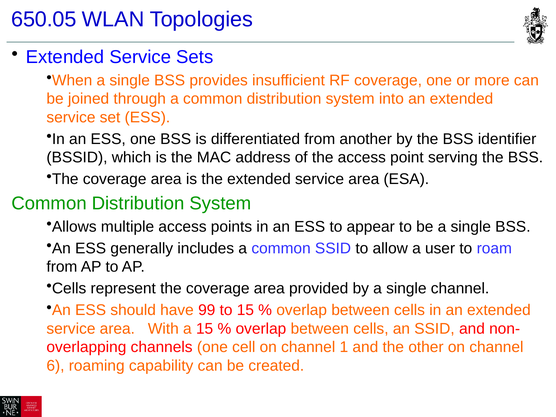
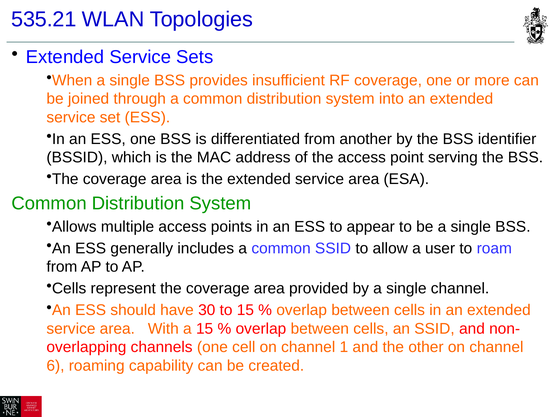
650.05: 650.05 -> 535.21 (44, 19)
99: 99 -> 30 (207, 310)
